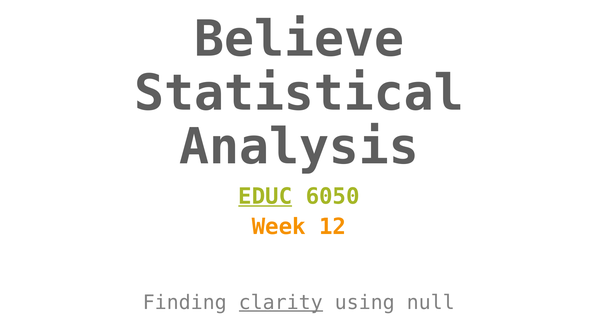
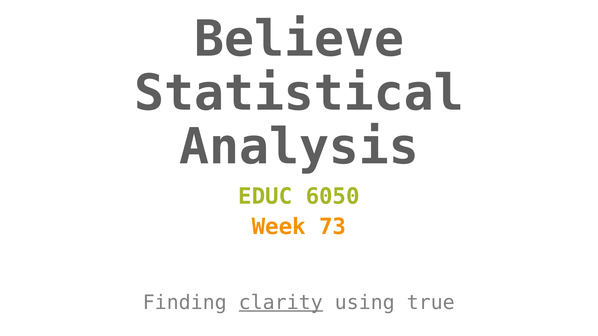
EDUC underline: present -> none (265, 197)
12: 12 -> 73 (333, 227)
null: null -> true (431, 303)
